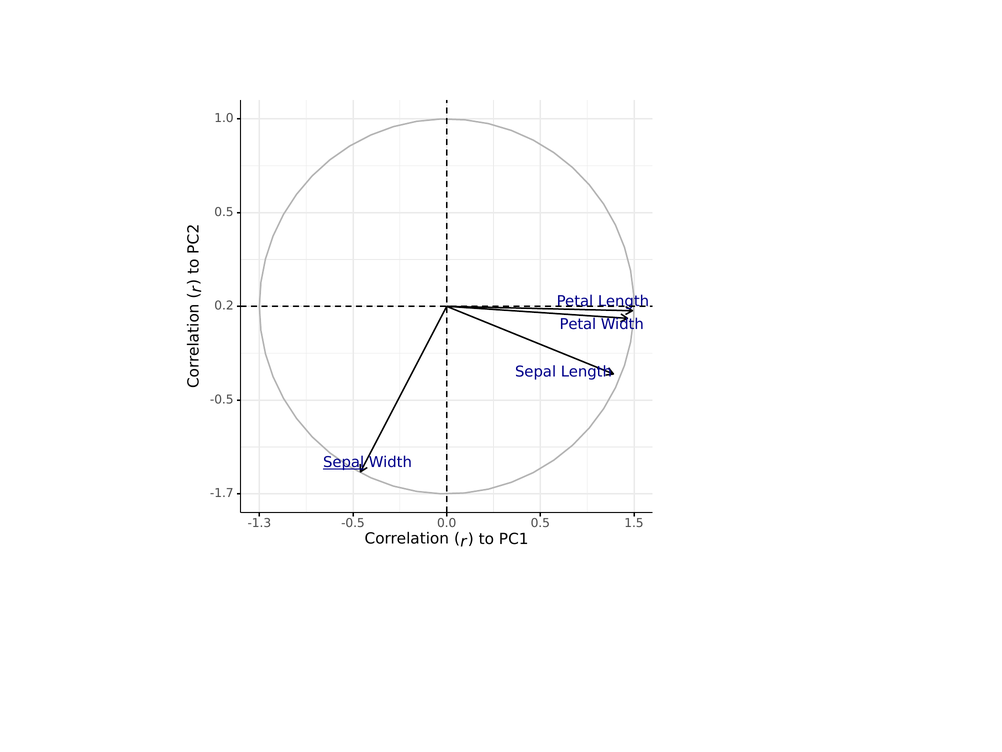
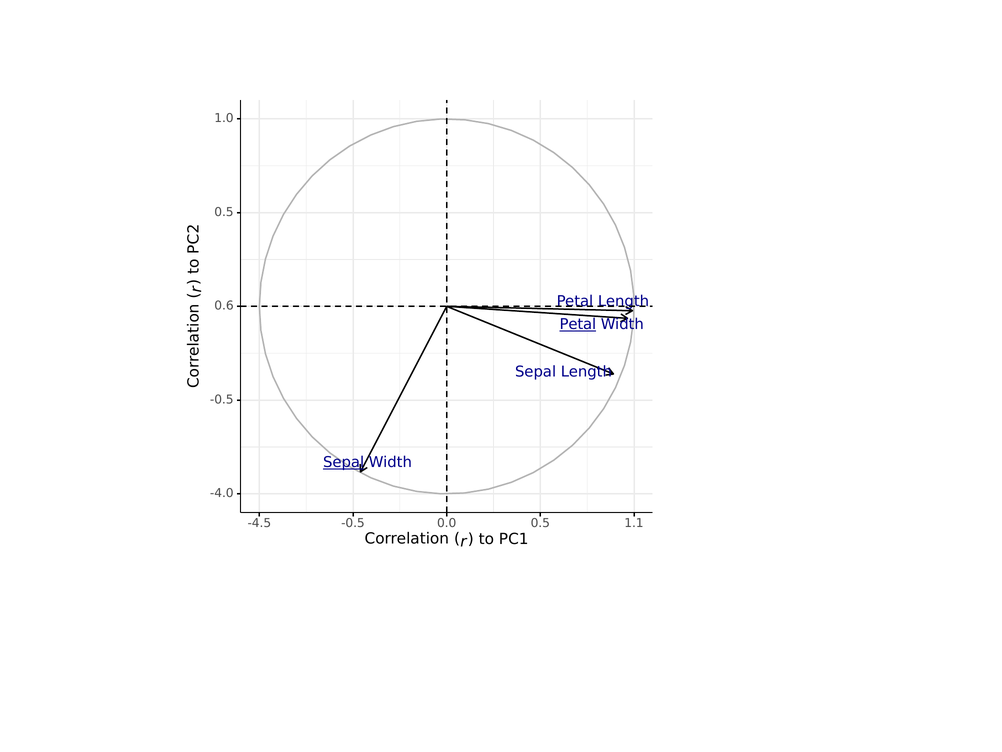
0.2: 0.2 -> 0.6 (224, 306)
Petal underline: none -> present (578, 324)
-1.7: -1.7 -> -4.0 (222, 493)
-1.3: -1.3 -> -4.5 (259, 523)
1.5: 1.5 -> 1.1 (634, 523)
